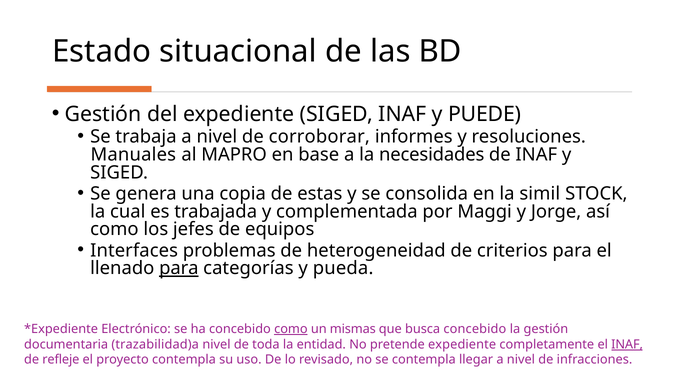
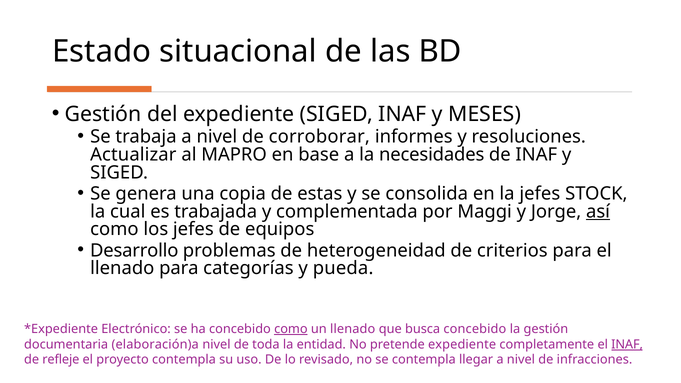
PUEDE: PUEDE -> MESES (485, 114)
Manuales: Manuales -> Actualizar (133, 155)
la simil: simil -> jefes (540, 194)
así underline: none -> present (598, 211)
Interfaces: Interfaces -> Desarrollo (134, 250)
para underline: present -> none (179, 268)
un mismas: mismas -> llenado (353, 329)
trazabilidad)a: trazabilidad)a -> elaboración)a (155, 345)
